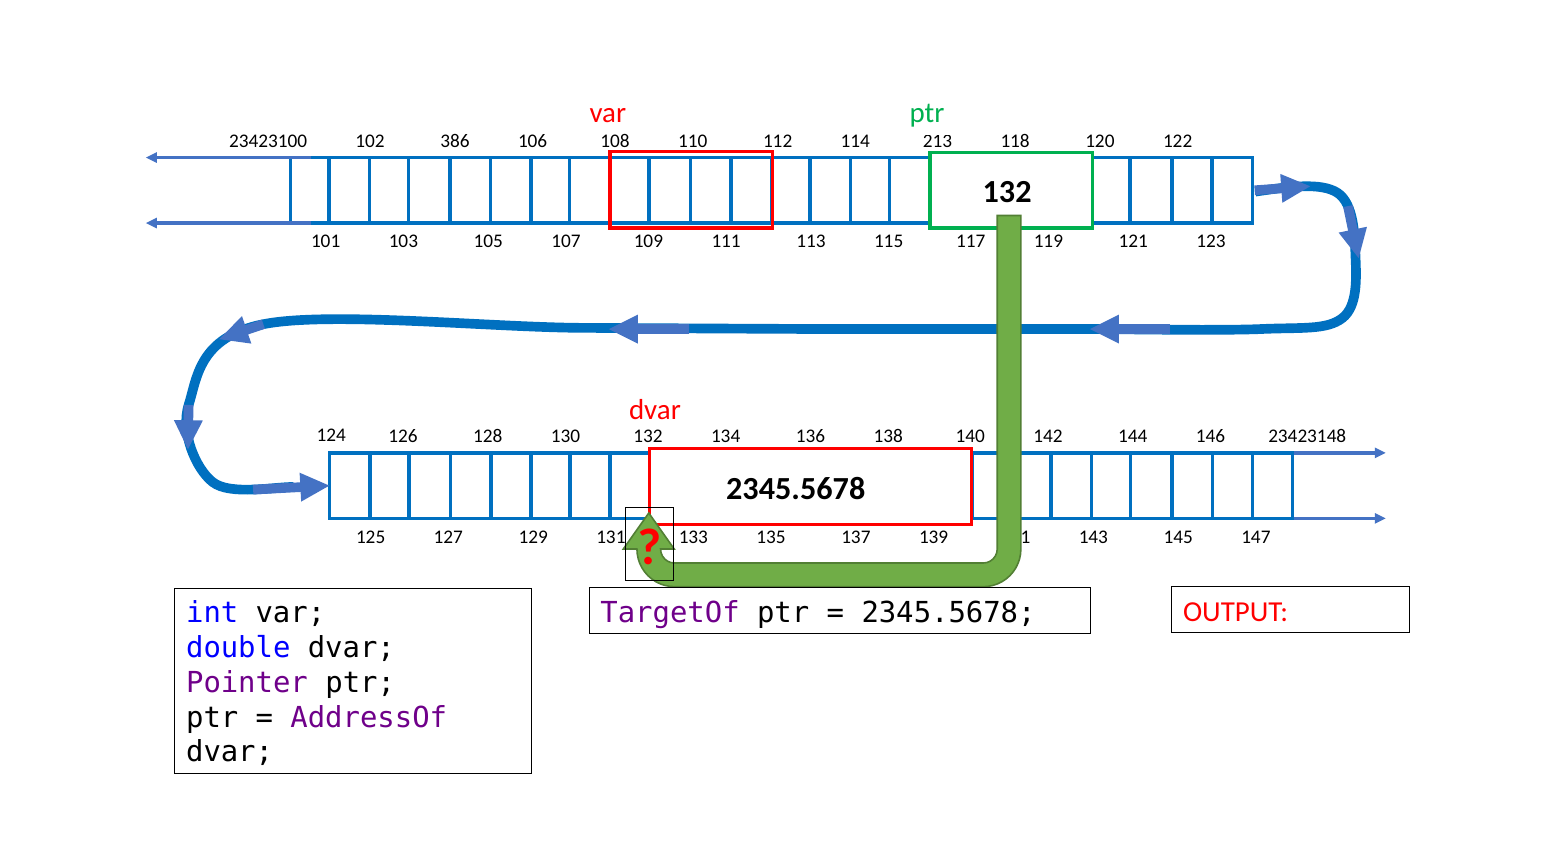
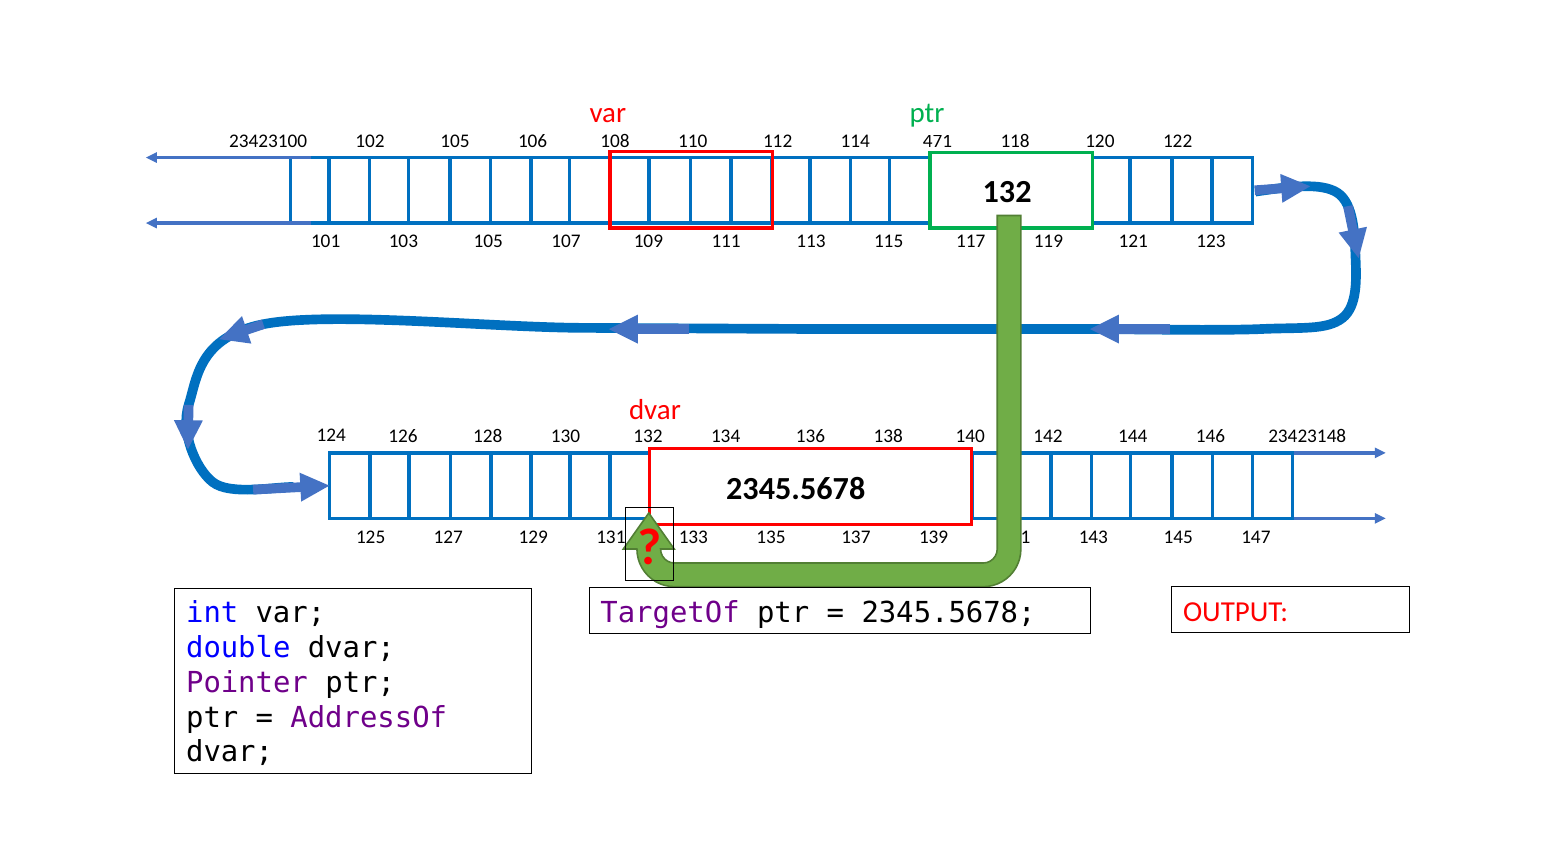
102 386: 386 -> 105 (455, 141)
213: 213 -> 471 (937, 141)
